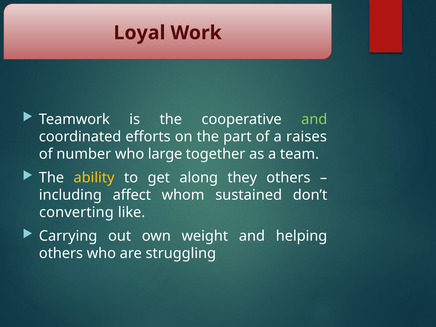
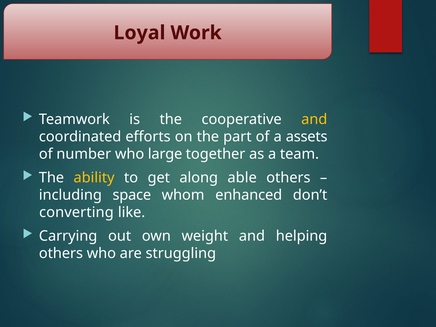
and colour: light green -> yellow (314, 119)
raises: raises -> assets (307, 137)
they: they -> able (242, 178)
affect: affect -> space (132, 195)
sustained: sustained -> enhanced (249, 195)
